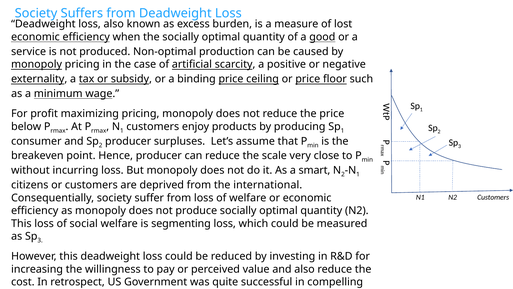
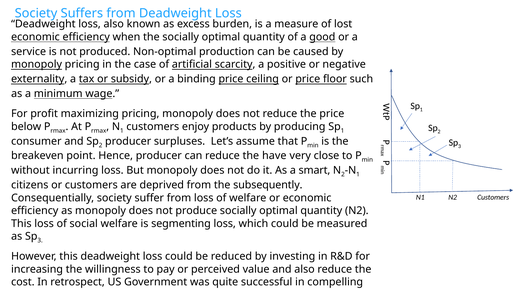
scale: scale -> have (274, 156)
international: international -> subsequently (268, 185)
